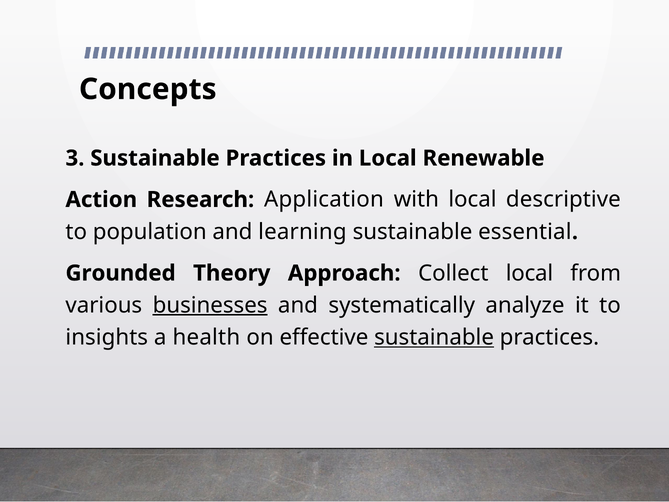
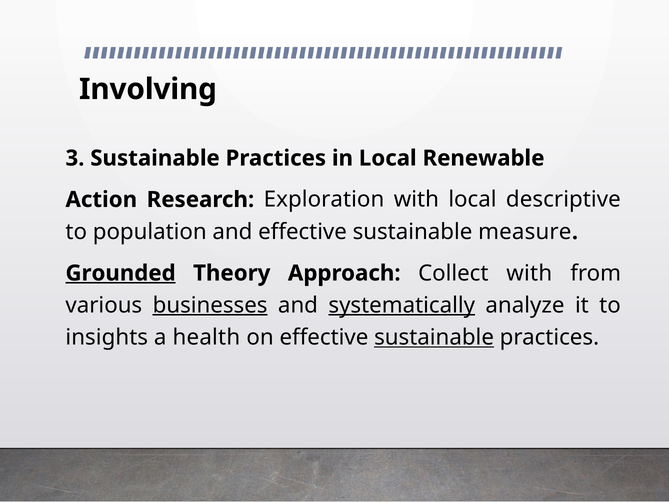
Concepts: Concepts -> Involving (148, 89)
Application: Application -> Exploration (324, 200)
and learning: learning -> effective (303, 232)
essential: essential -> measure (525, 232)
Grounded underline: none -> present (121, 273)
Collect local: local -> with (529, 273)
systematically underline: none -> present (402, 305)
